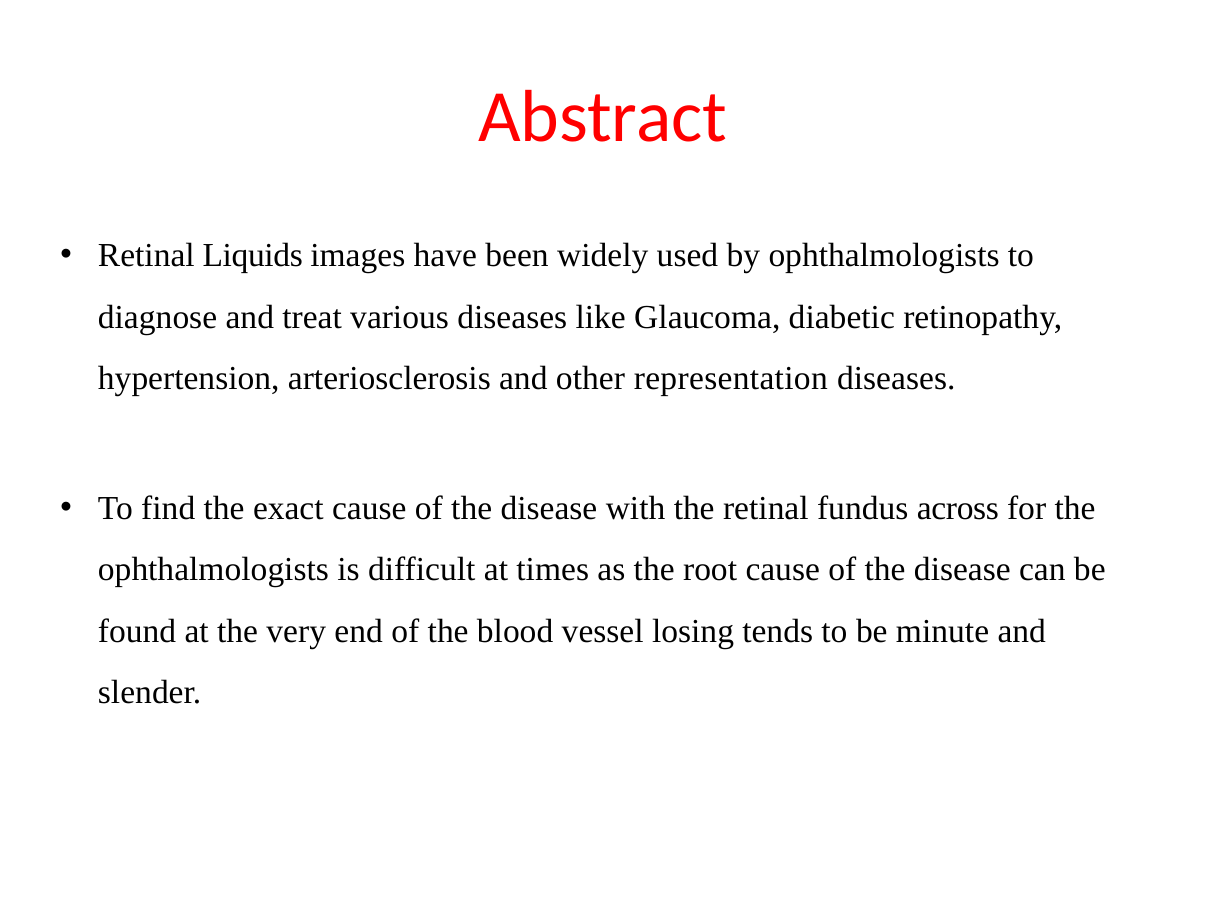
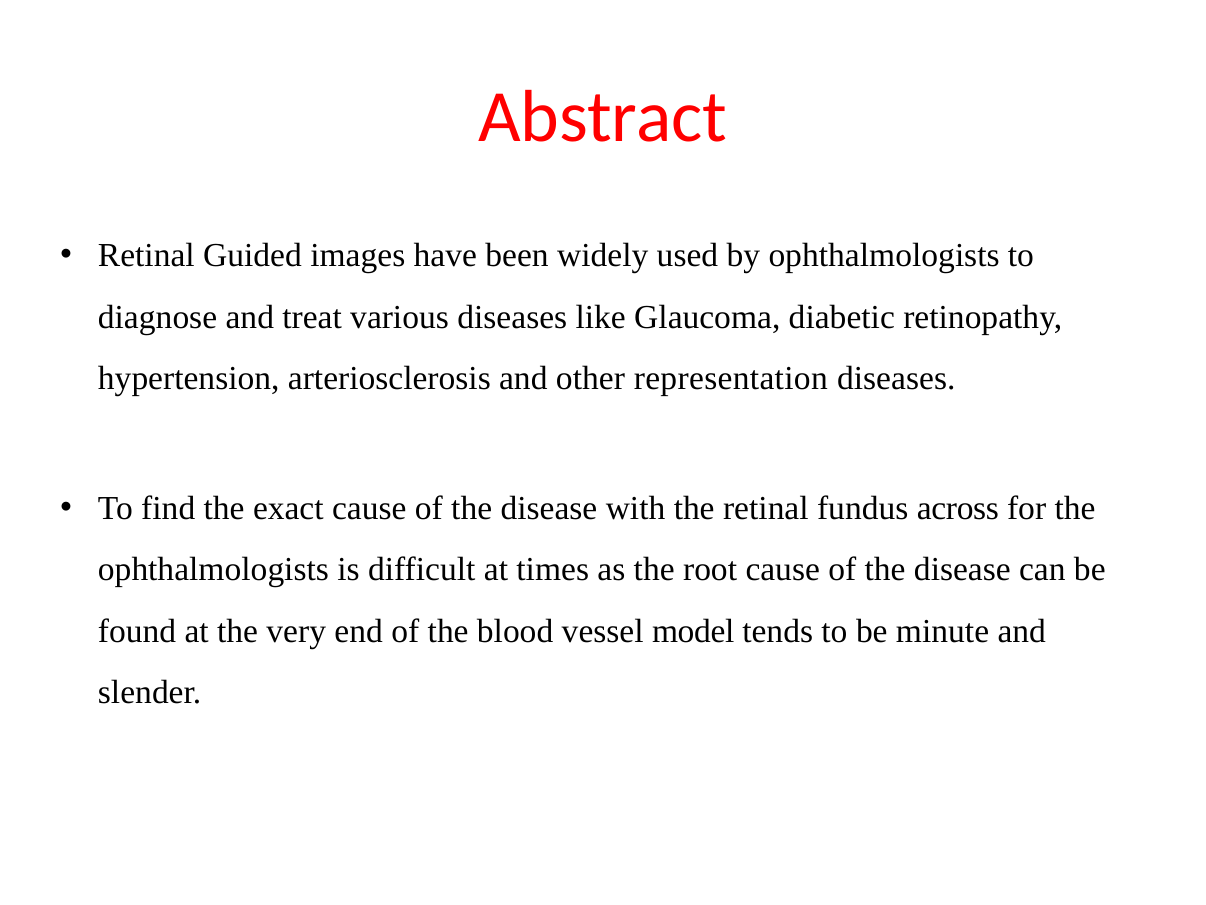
Liquids: Liquids -> Guided (253, 255)
losing: losing -> model (693, 631)
